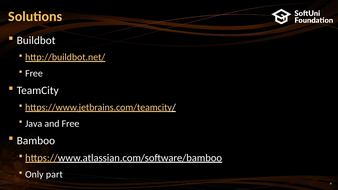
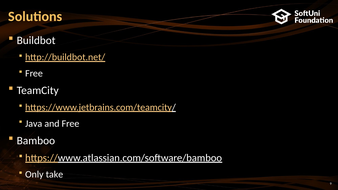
part: part -> take (54, 175)
